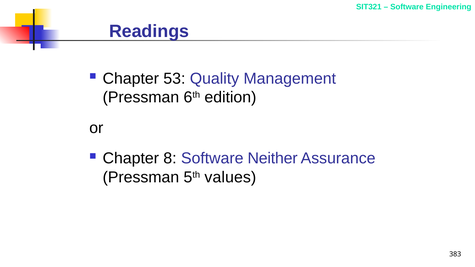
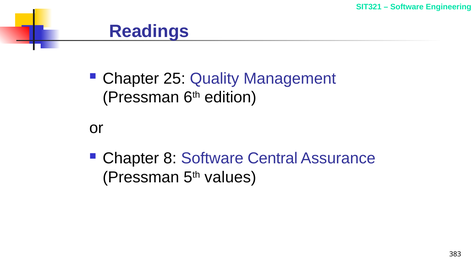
53: 53 -> 25 (174, 79)
Neither: Neither -> Central (273, 158)
